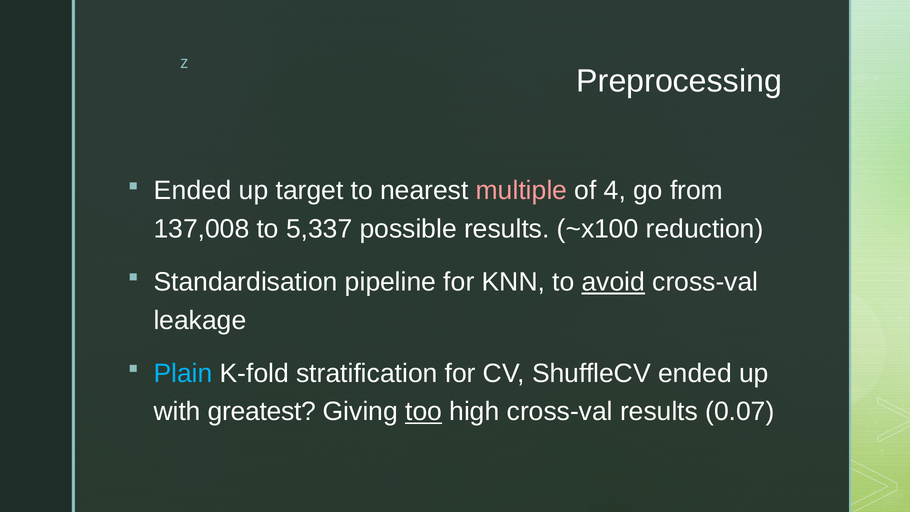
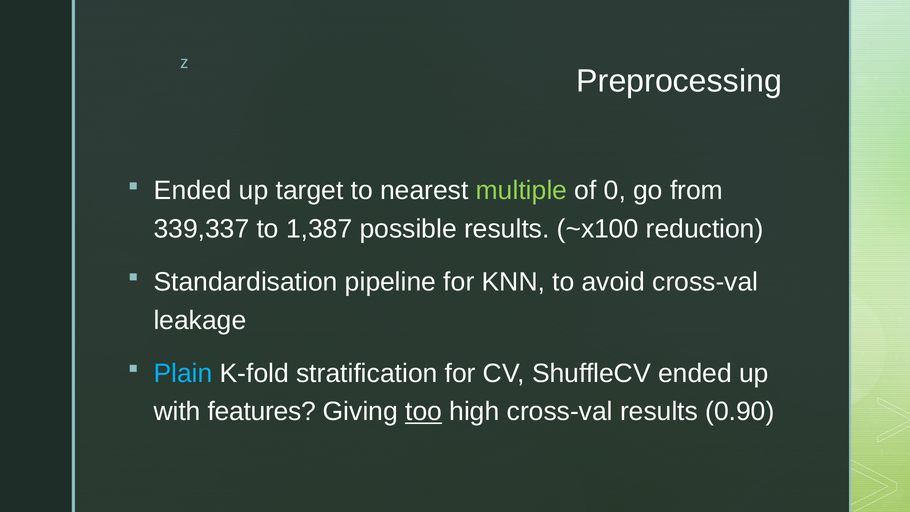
multiple colour: pink -> light green (521, 191)
4: 4 -> 0 (615, 191)
137,008: 137,008 -> 339,337 (201, 229)
5,337: 5,337 -> 1,387 (319, 229)
avoid underline: present -> none (613, 282)
greatest: greatest -> features (262, 412)
0.07: 0.07 -> 0.90 (740, 412)
